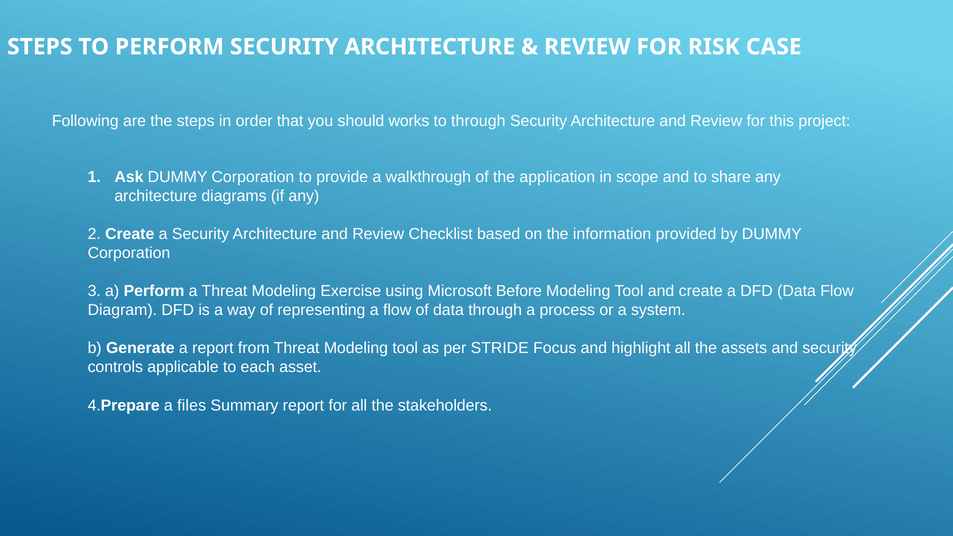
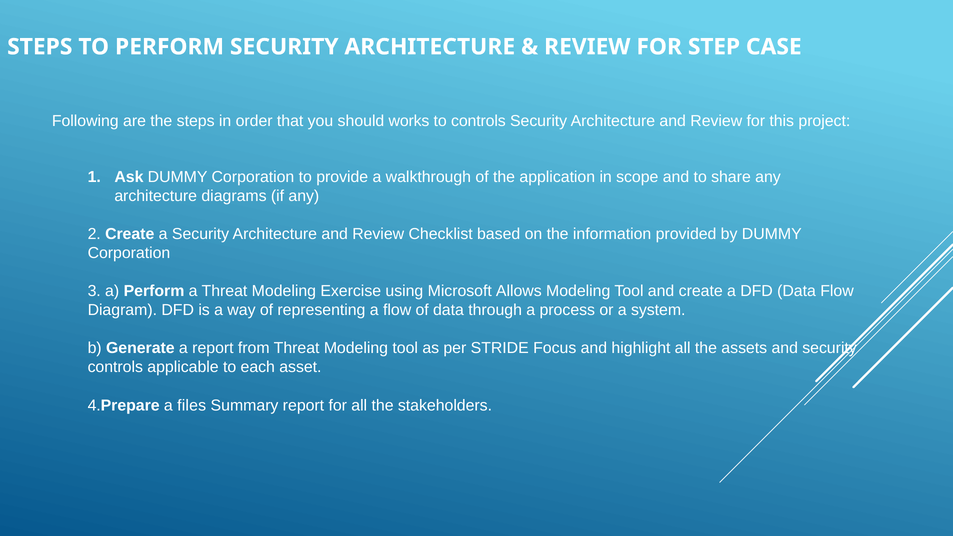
RISK: RISK -> STEP (714, 47)
to through: through -> controls (478, 121)
Before: Before -> Allows (519, 291)
